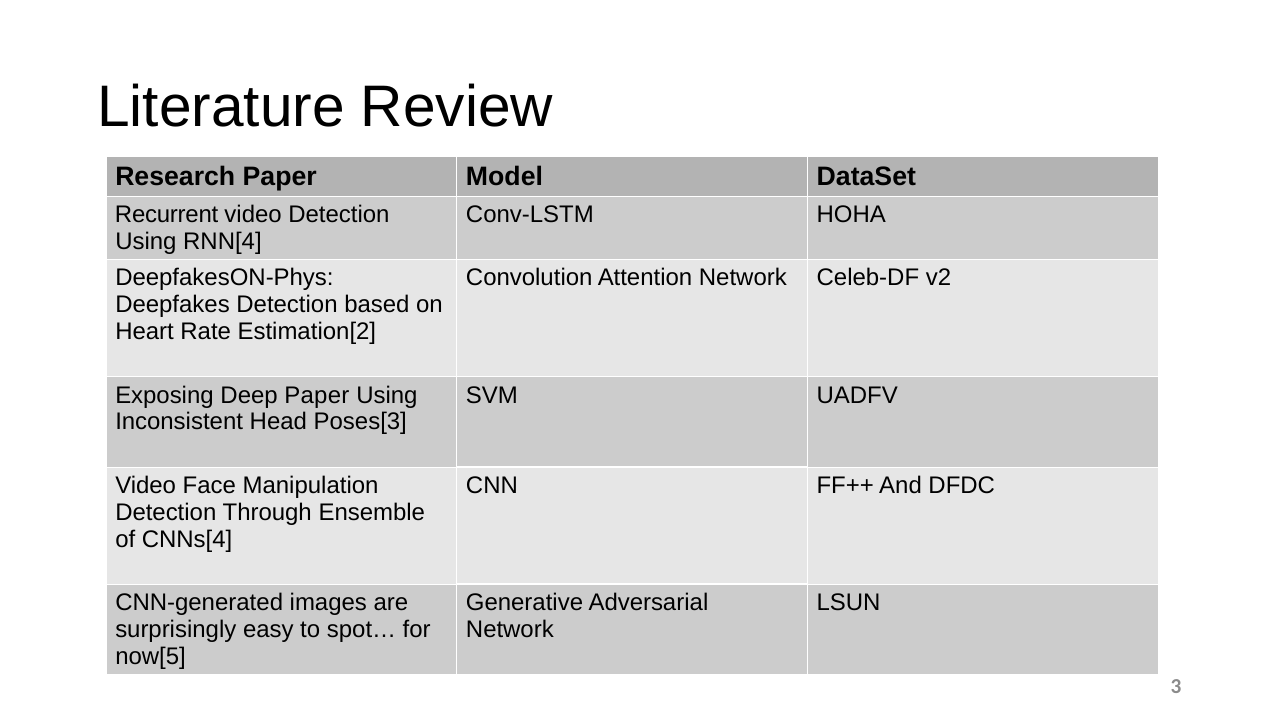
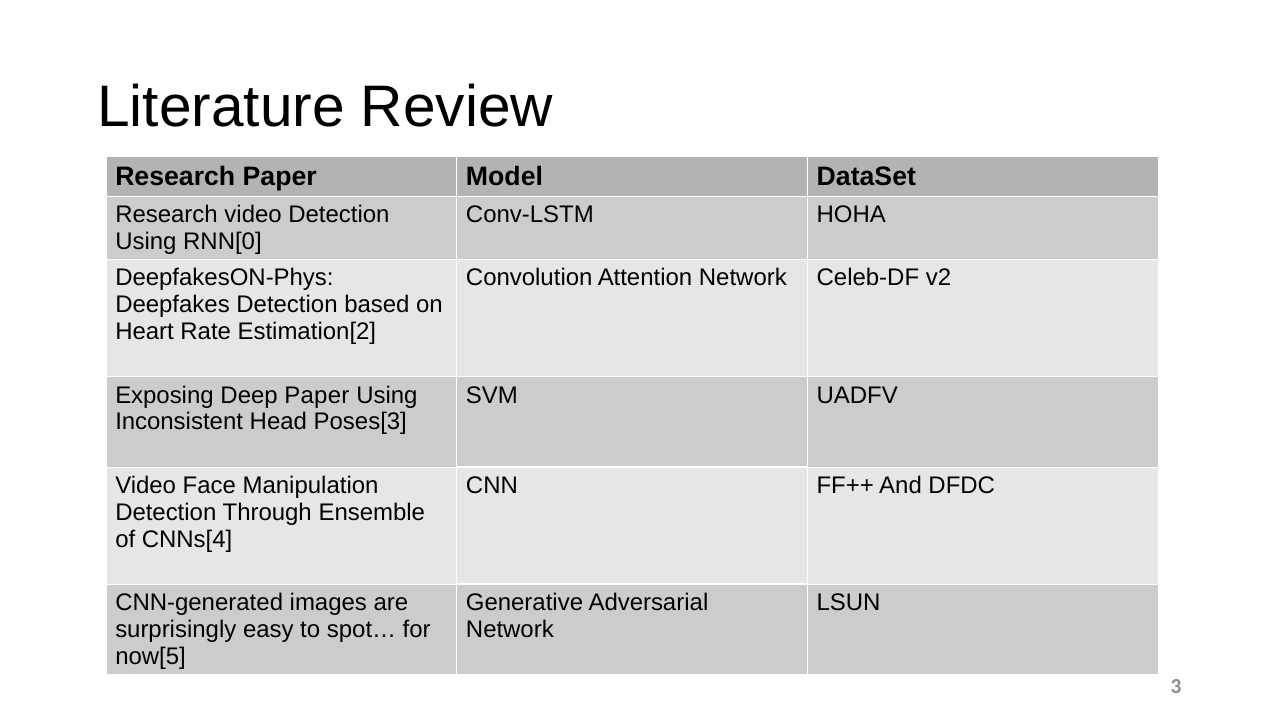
Recurrent: Recurrent -> Research (167, 215)
RNN[4: RNN[4 -> RNN[0 (222, 241)
